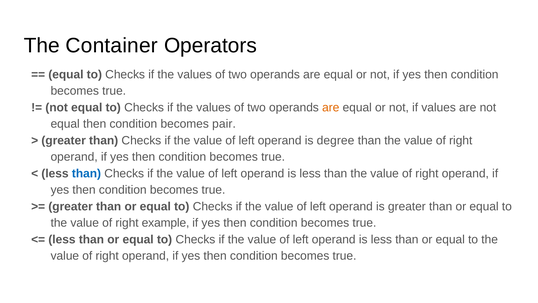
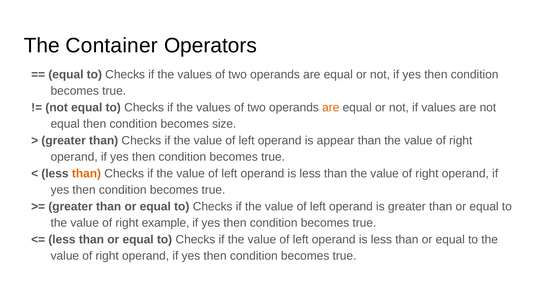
pair: pair -> size (224, 124)
degree: degree -> appear (336, 140)
than colour: blue -> orange (86, 173)
